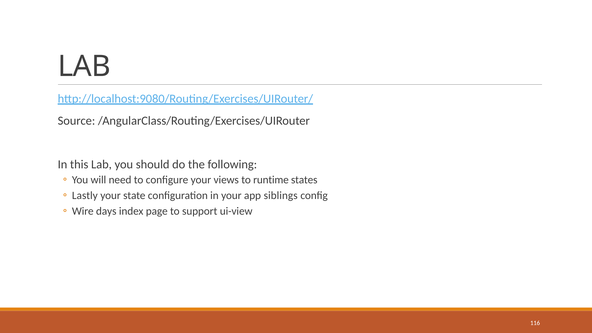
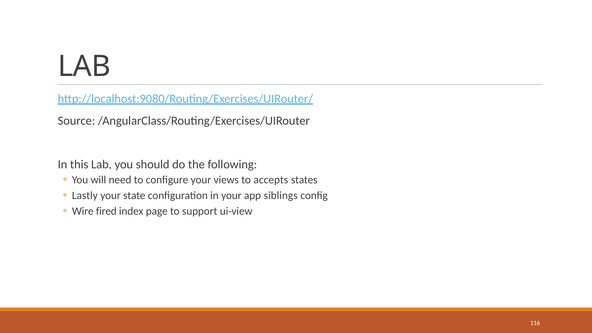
runtime: runtime -> accepts (271, 180)
days: days -> fired (106, 211)
